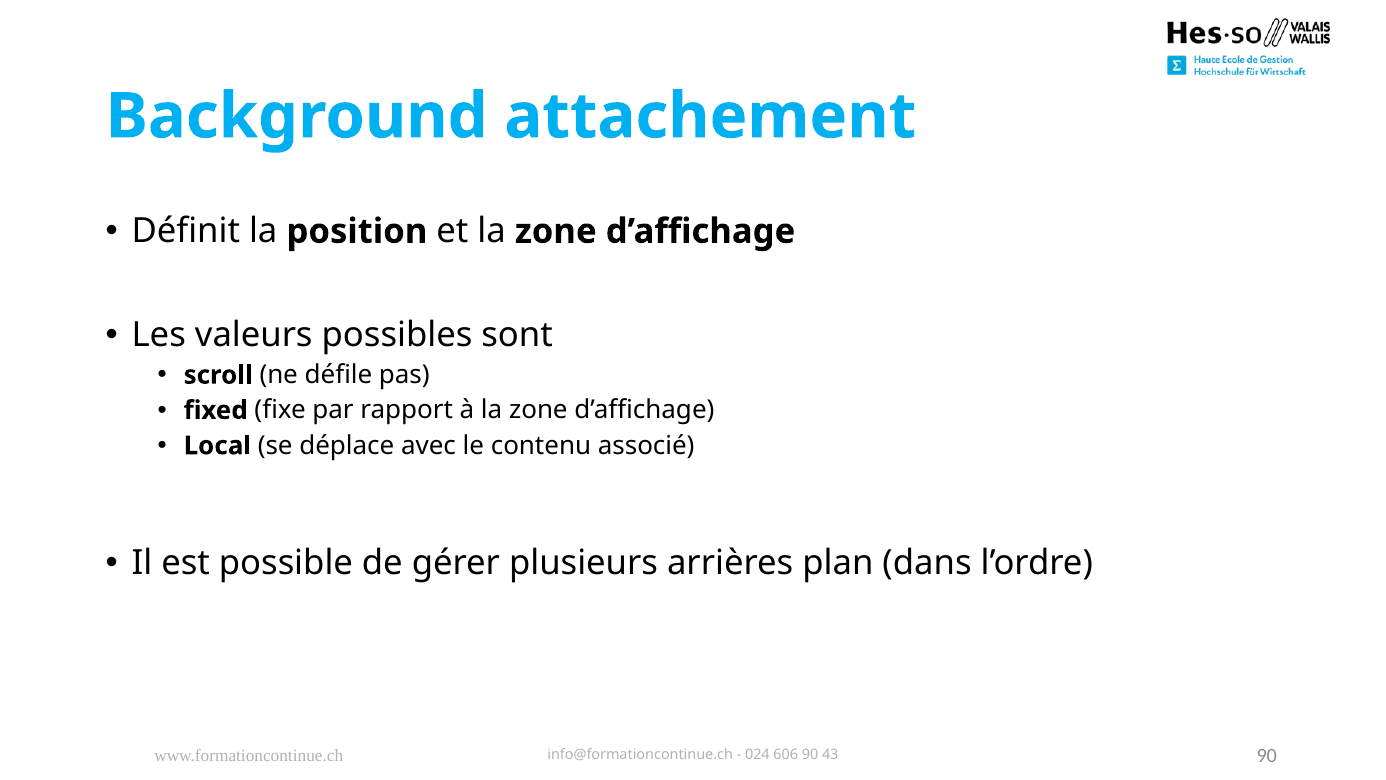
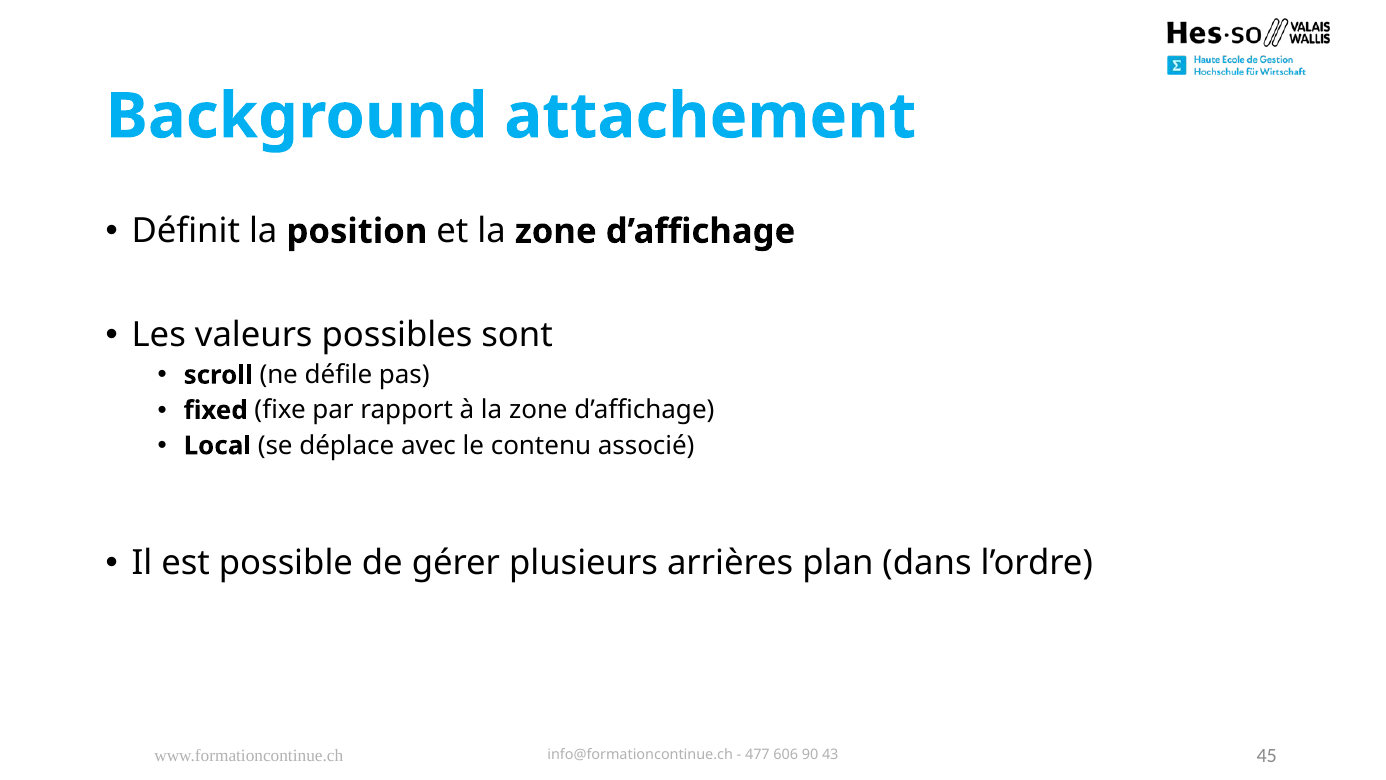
024: 024 -> 477 (757, 755)
43 90: 90 -> 45 (1267, 756)
